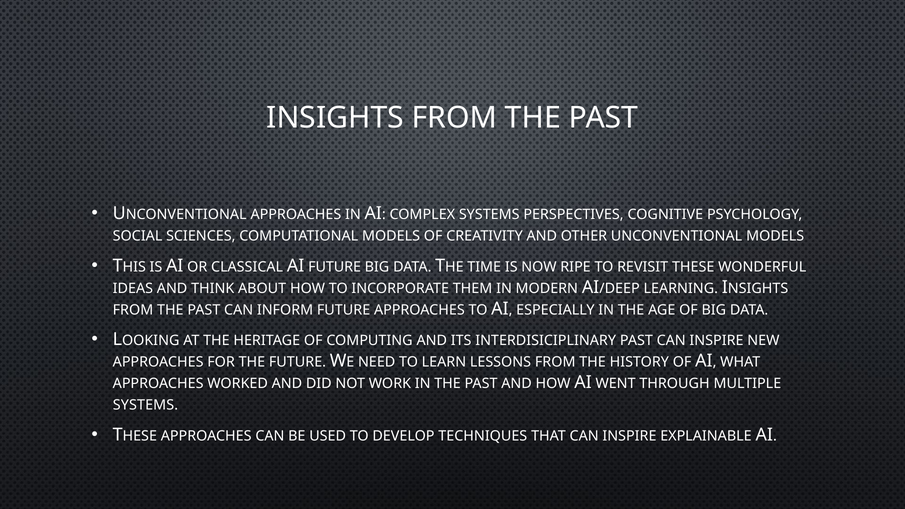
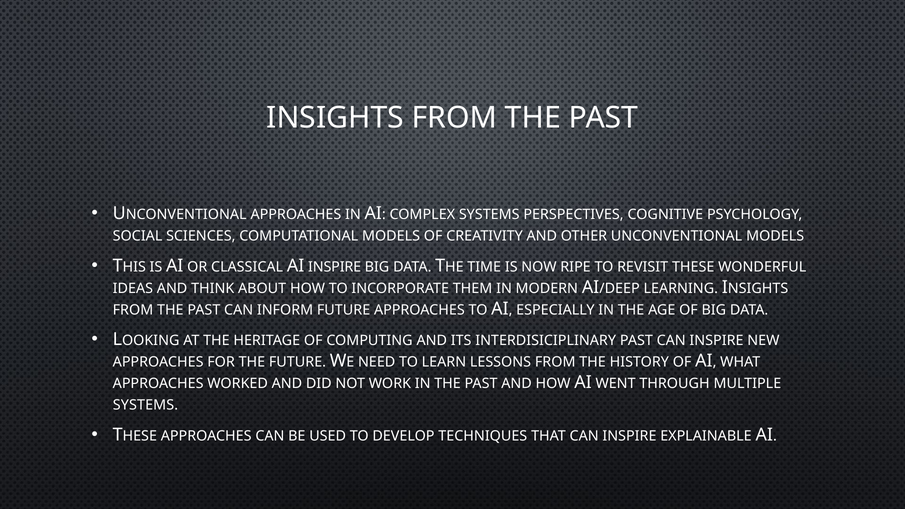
AI FUTURE: FUTURE -> INSPIRE (335, 267)
